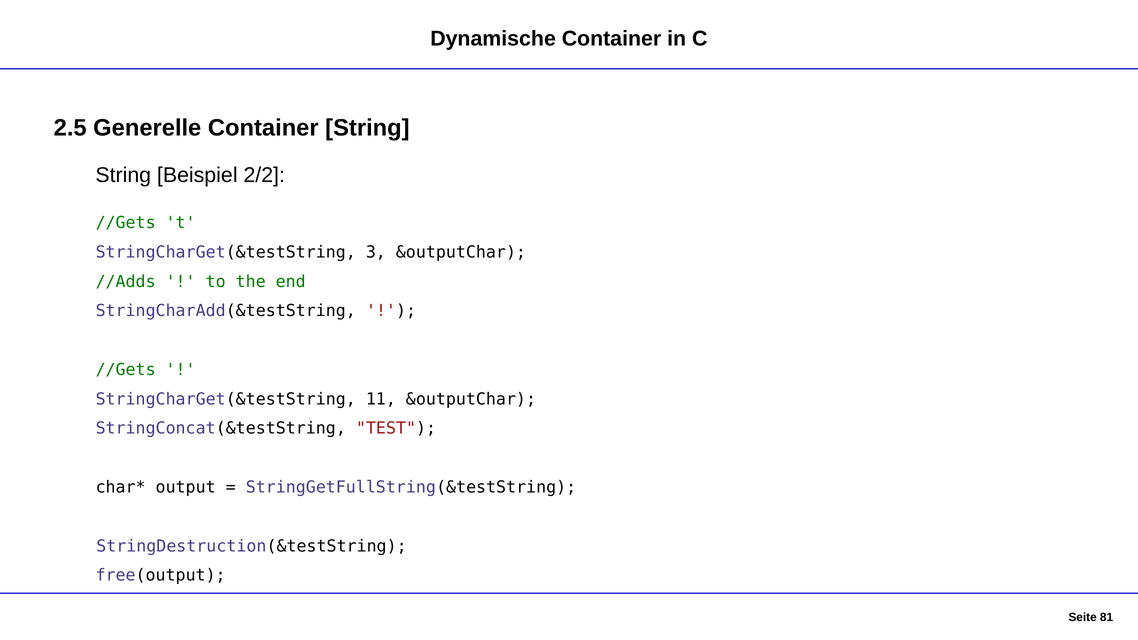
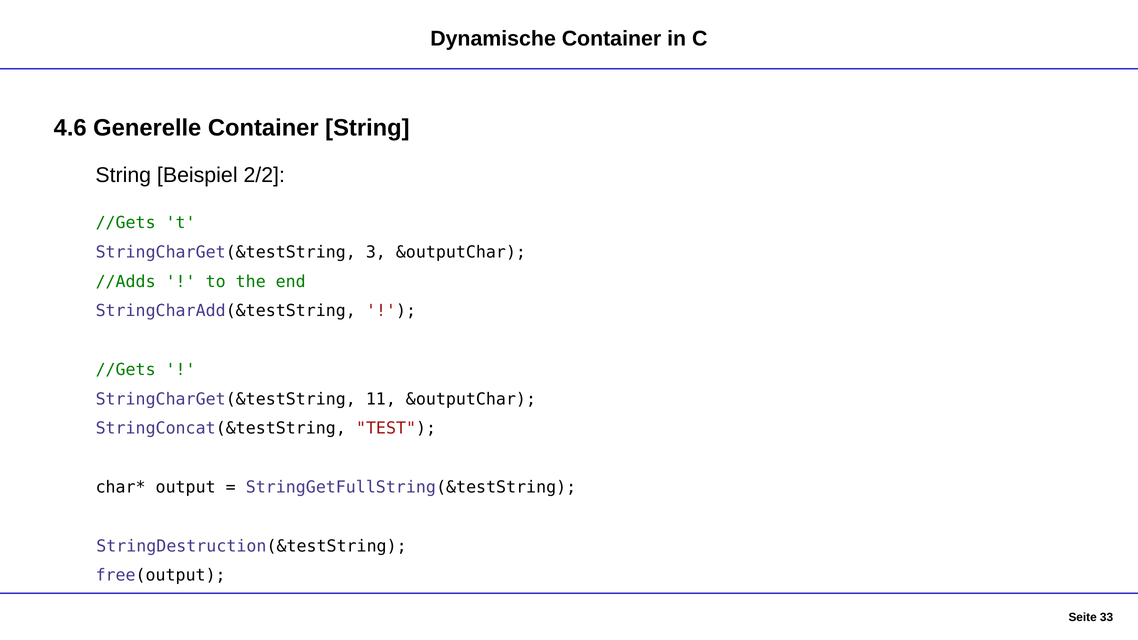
2.5: 2.5 -> 4.6 (70, 128)
81: 81 -> 33 (1107, 617)
